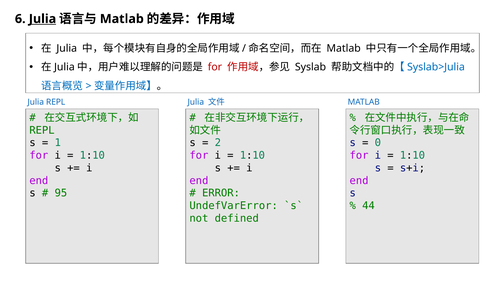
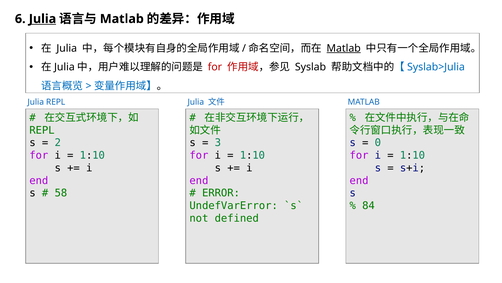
Matlab underline: none -> present (344, 48)
1: 1 -> 2 (58, 143)
2: 2 -> 3 (218, 143)
95: 95 -> 58 (61, 193)
44: 44 -> 84 (368, 205)
